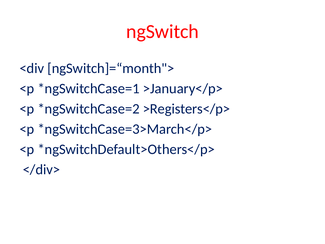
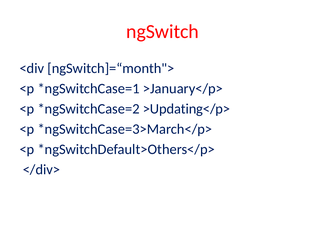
>Registers</p>: >Registers</p> -> >Updating</p> (187, 109)
